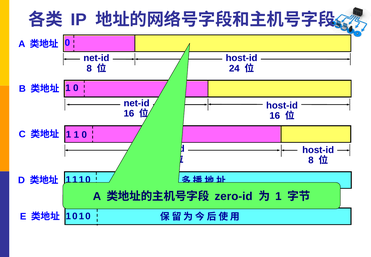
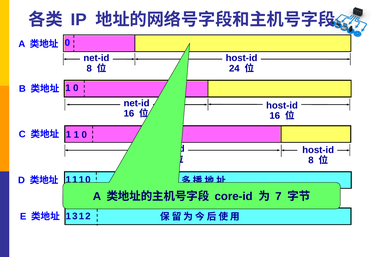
zero-id: zero-id -> core-id (234, 196)
1: 1 -> 7 (278, 196)
0: 0 -> 3 (75, 216)
0: 0 -> 2 (88, 216)
